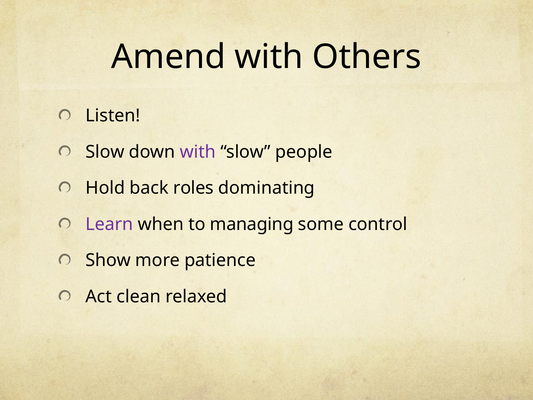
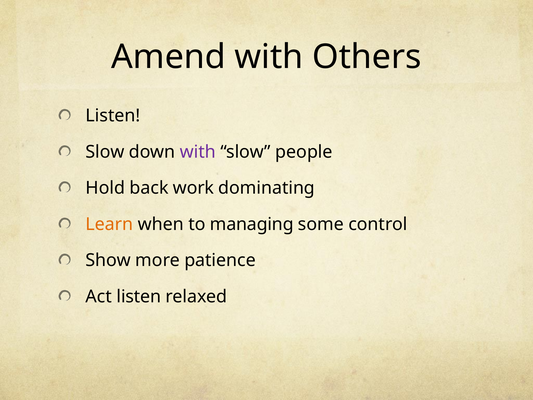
roles: roles -> work (194, 188)
Learn colour: purple -> orange (109, 224)
Act clean: clean -> listen (139, 296)
